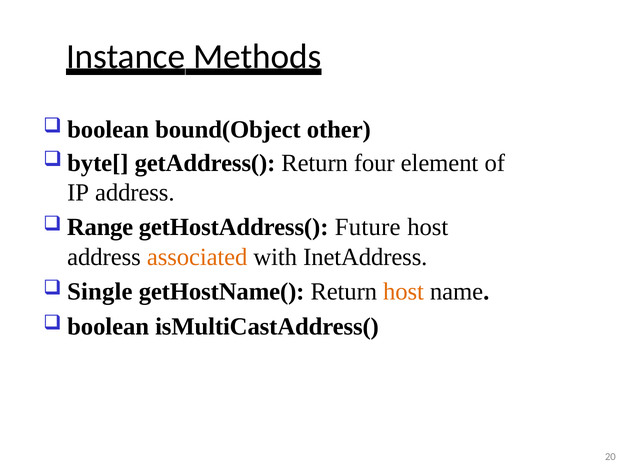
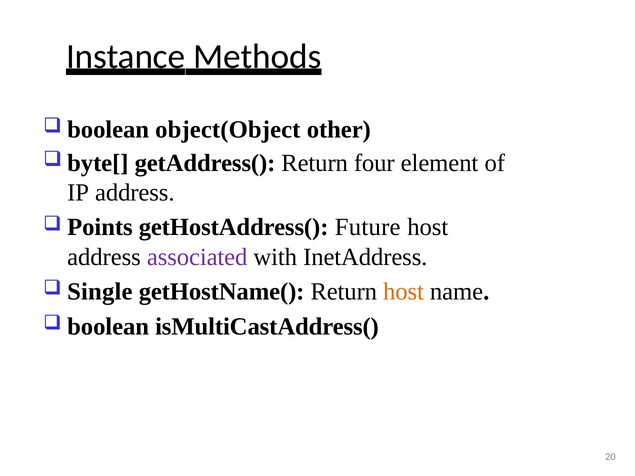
bound(Object: bound(Object -> object(Object (228, 130)
Range: Range -> Points (100, 227)
associated colour: orange -> purple (197, 257)
